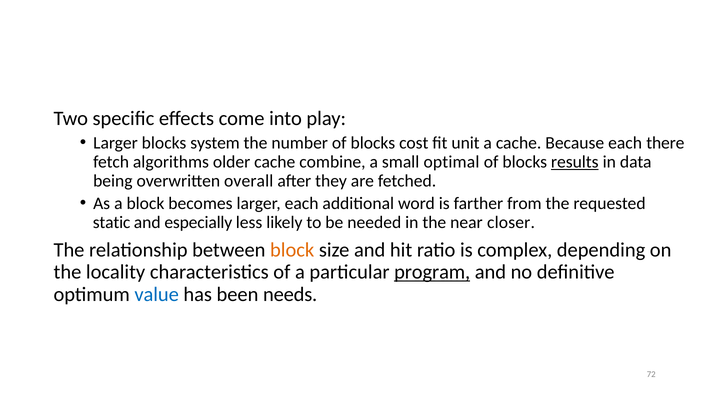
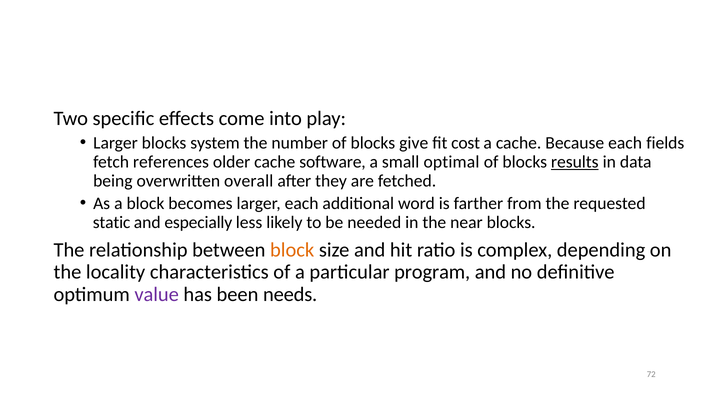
cost: cost -> give (414, 143)
unit: unit -> cost (466, 143)
there: there -> fields (665, 143)
algorithms: algorithms -> references (171, 162)
combine: combine -> software (333, 162)
near closer: closer -> blocks (511, 223)
program underline: present -> none (432, 273)
value colour: blue -> purple (157, 295)
